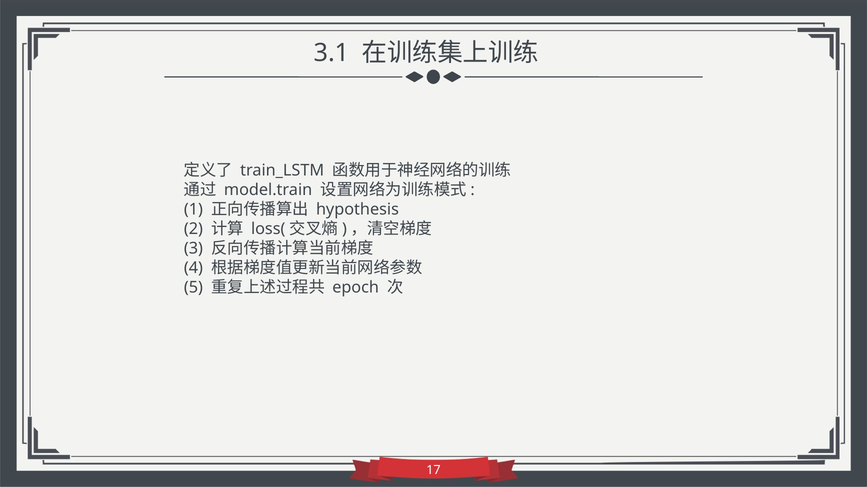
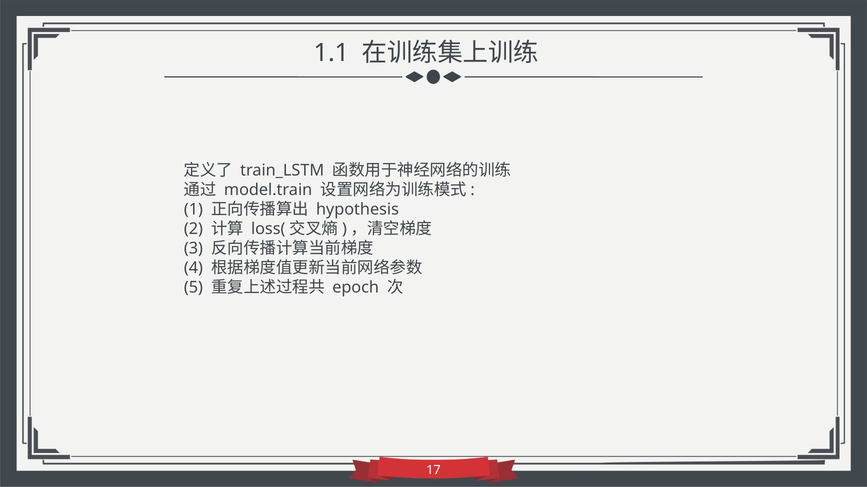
3.1: 3.1 -> 1.1 (332, 53)
